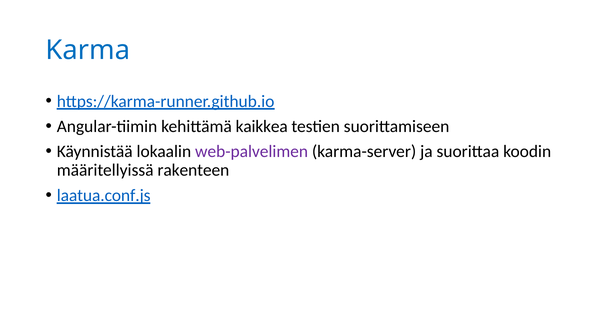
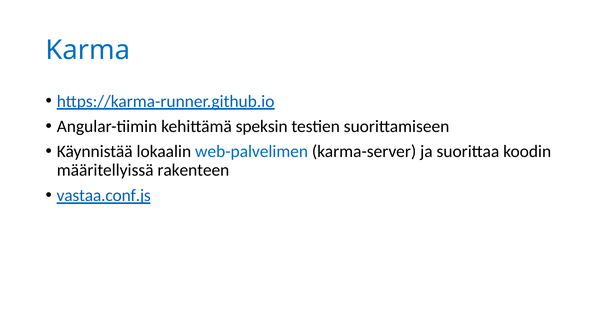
kaikkea: kaikkea -> speksin (262, 127)
web-palvelimen colour: purple -> blue (252, 152)
laatua.conf.js: laatua.conf.js -> vastaa.conf.js (104, 196)
